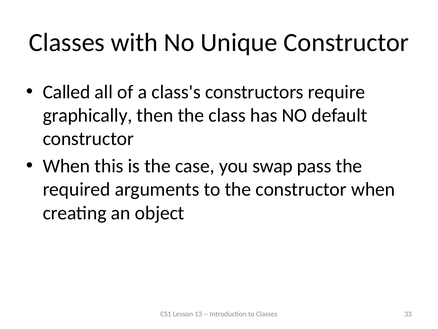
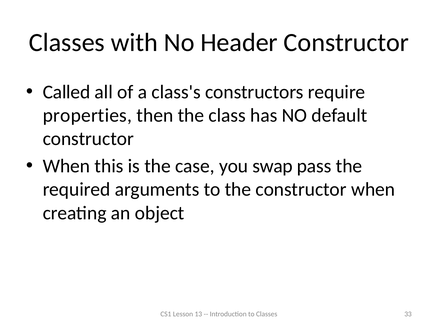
Unique: Unique -> Header (239, 42)
graphically: graphically -> properties (87, 115)
